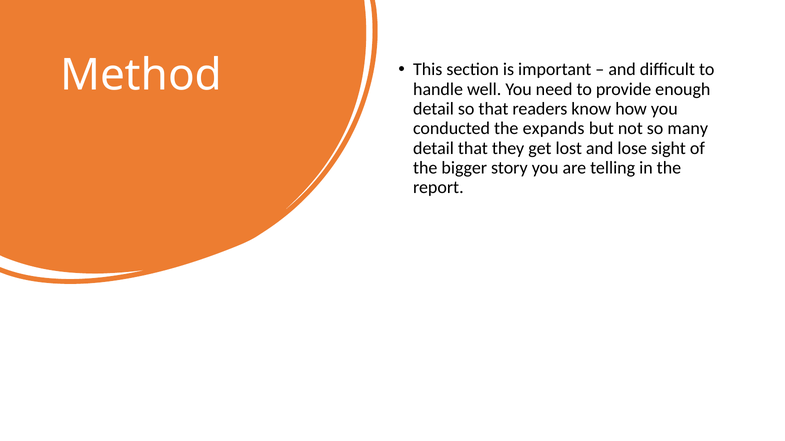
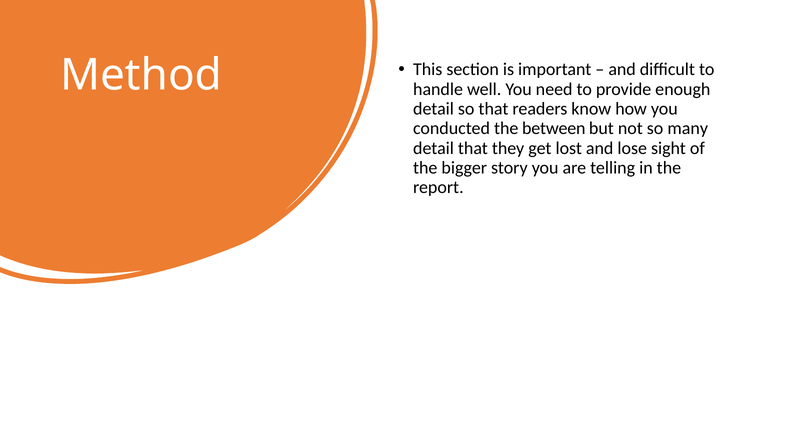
expands: expands -> between (554, 129)
